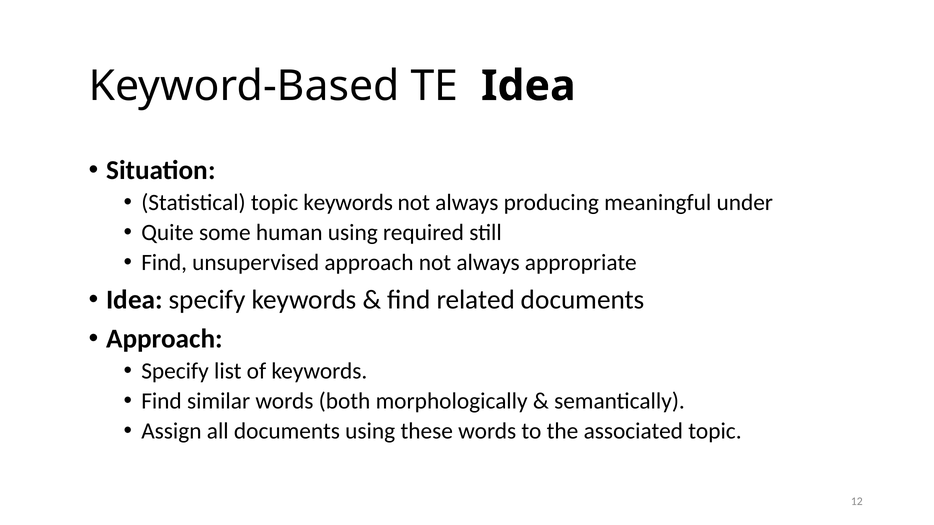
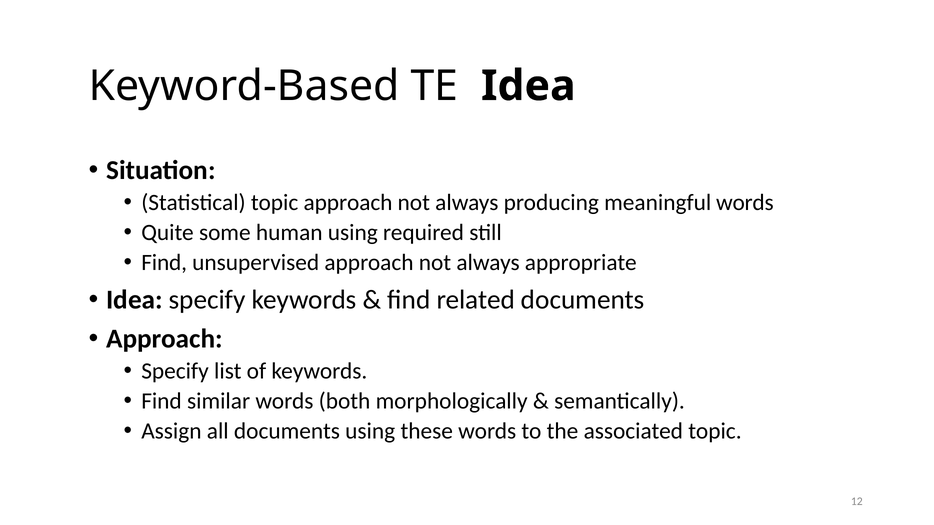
topic keywords: keywords -> approach (348, 203)
meaningful under: under -> words (745, 203)
